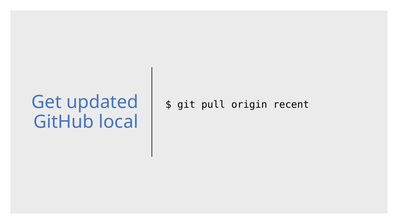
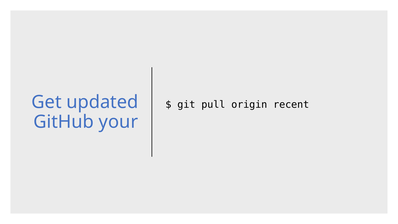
local: local -> your (118, 122)
